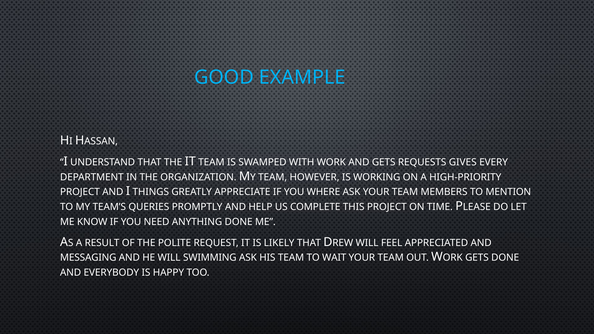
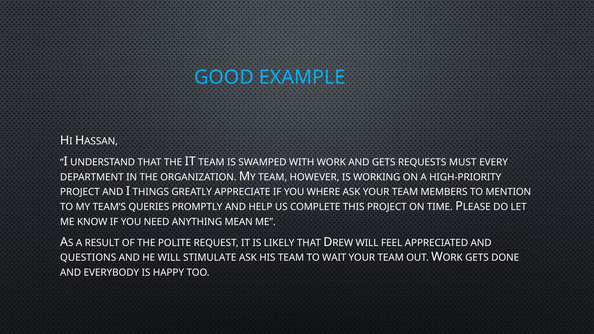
GIVES: GIVES -> MUST (463, 162)
ANYTHING DONE: DONE -> MEAN (239, 222)
MESSAGING: MESSAGING -> QUESTIONS (88, 258)
SWIMMING: SWIMMING -> STIMULATE (210, 258)
